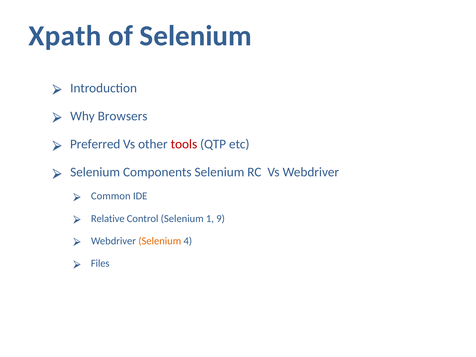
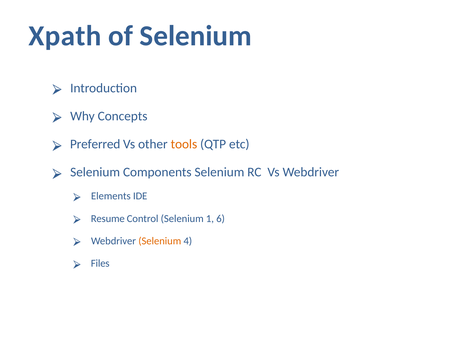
Browsers: Browsers -> Concepts (123, 116)
tools colour: red -> orange (184, 144)
Common: Common -> Elements (111, 196)
Relative: Relative -> Resume (108, 219)
9: 9 -> 6 (221, 219)
